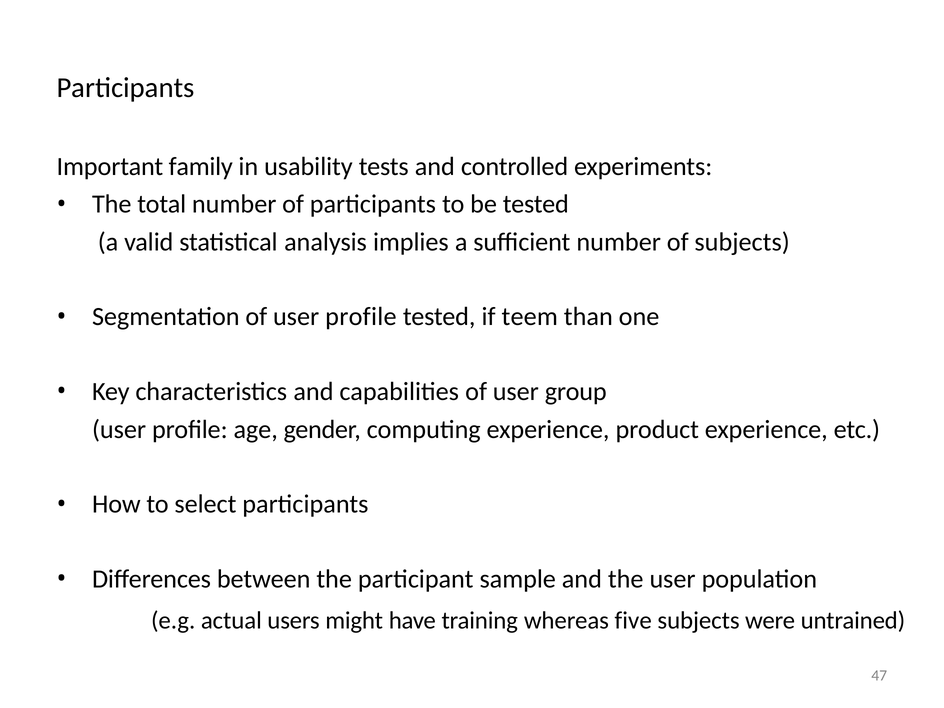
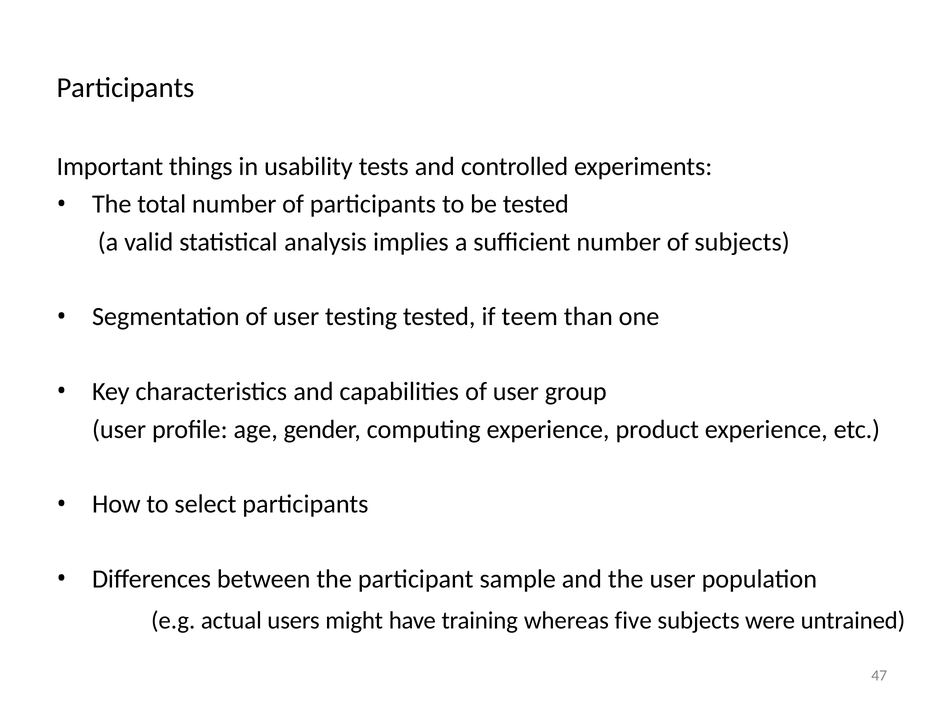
family: family -> things (201, 166)
of user profile: profile -> testing (361, 317)
